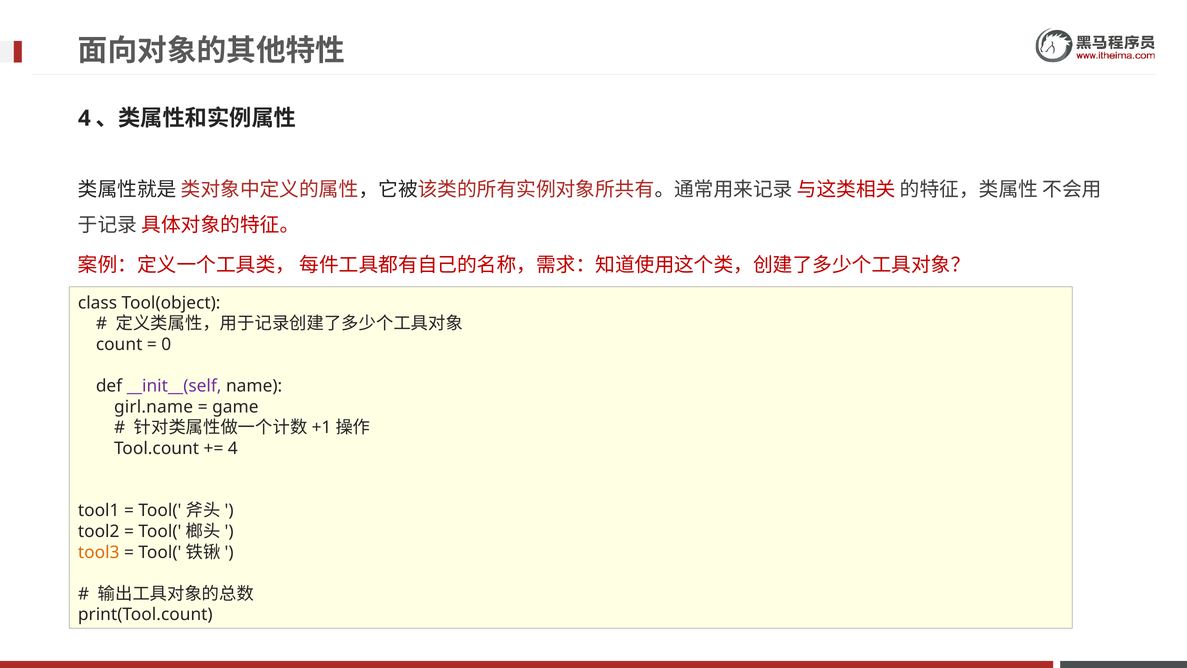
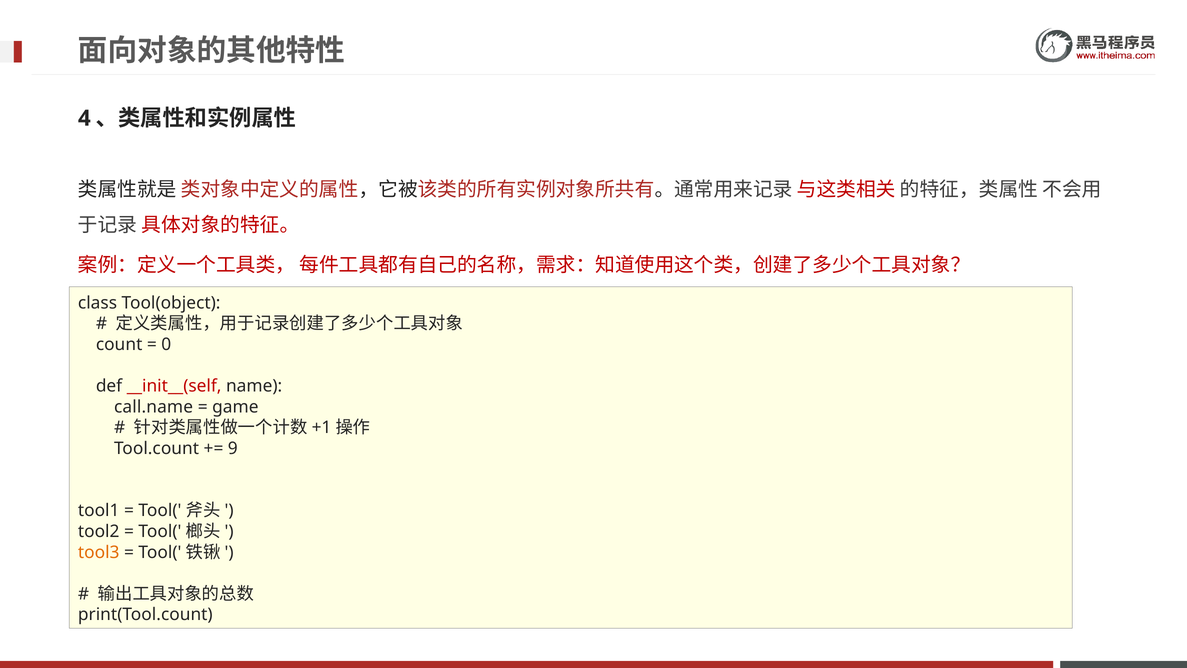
__init__(self colour: purple -> red (174, 386)
girl.name: girl.name -> call.name (154, 407)
4: 4 -> 9 (233, 448)
